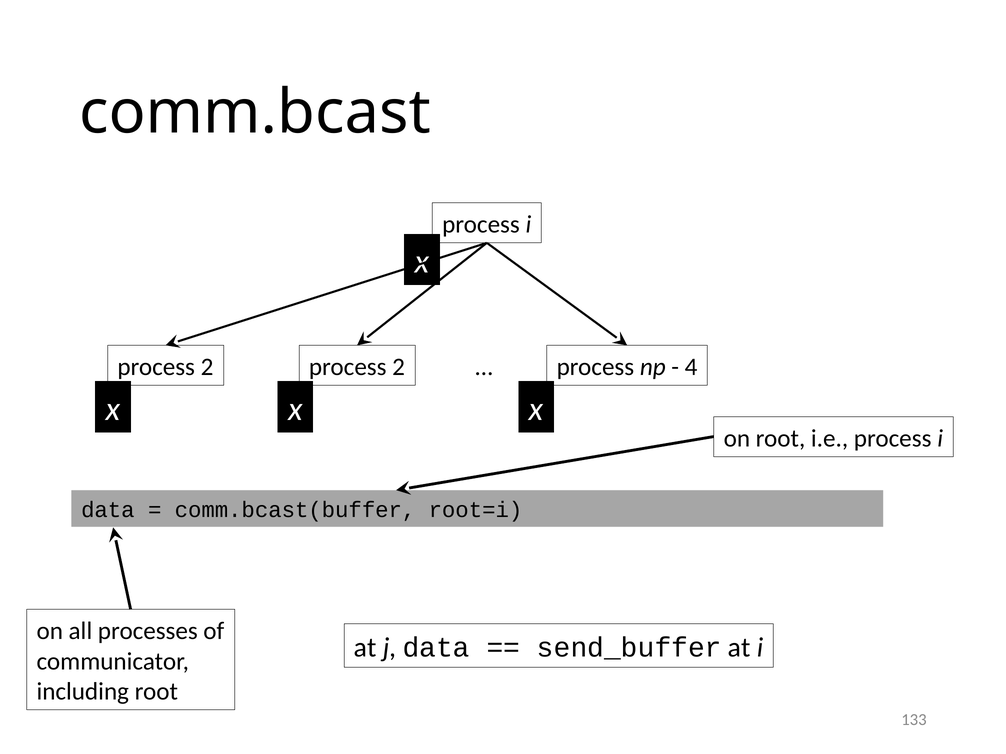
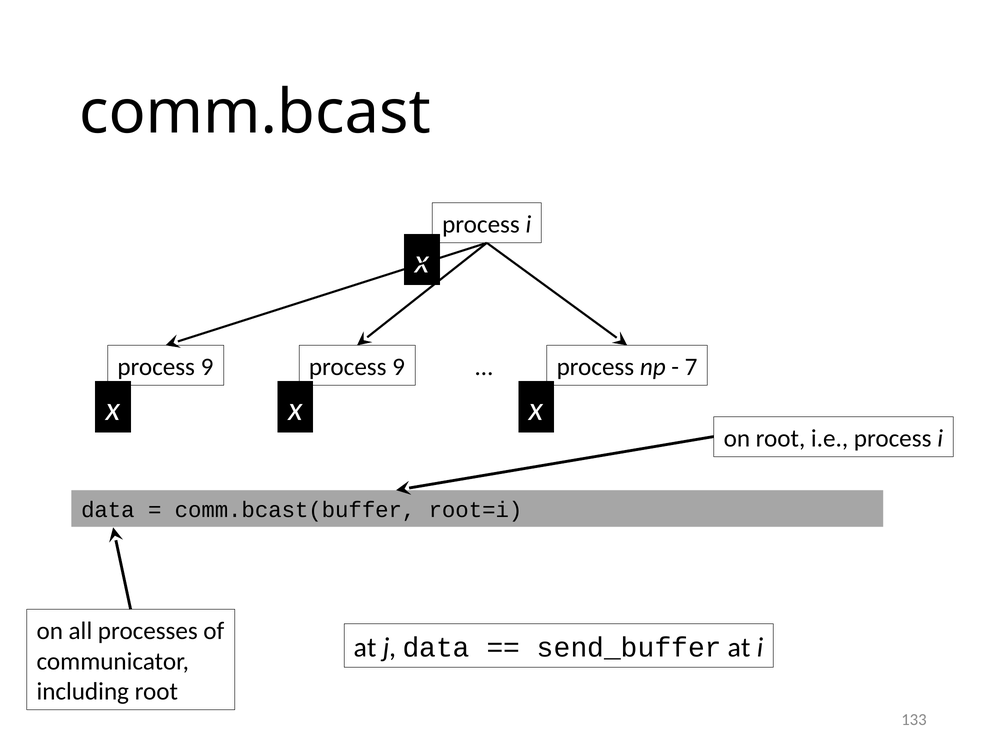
2: 2 -> 9 (207, 367)
2: 2 -> 9 (399, 367)
4: 4 -> 7 (691, 367)
